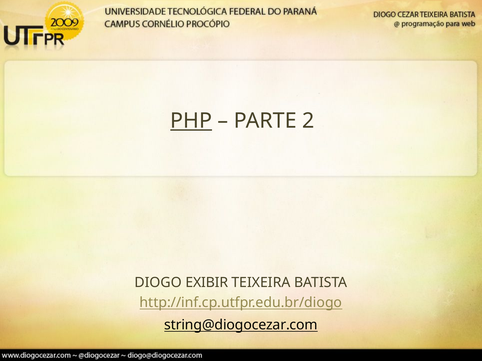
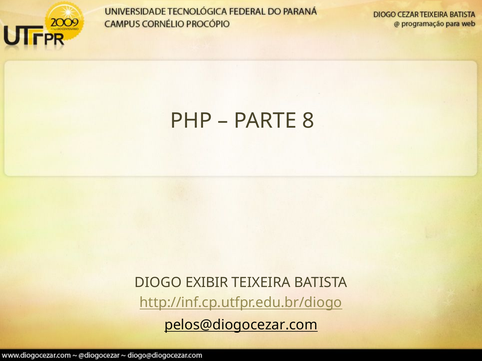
PHP underline: present -> none (191, 121)
2: 2 -> 8 (308, 121)
string@diogocezar.com: string@diogocezar.com -> pelos@diogocezar.com (241, 325)
